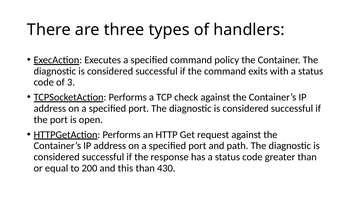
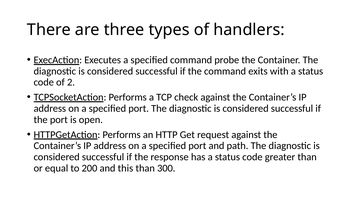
policy: policy -> probe (227, 60)
3: 3 -> 2 (71, 82)
430: 430 -> 300 (166, 168)
